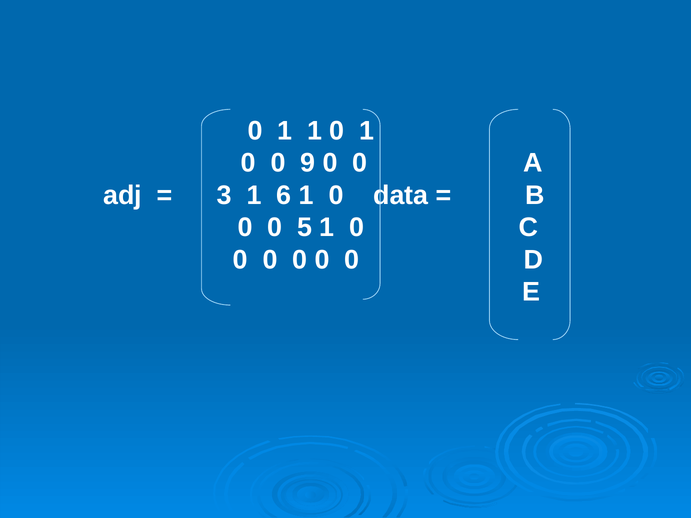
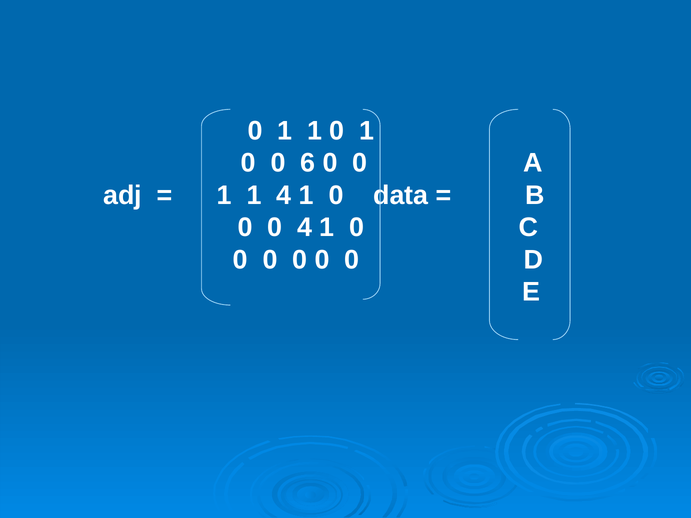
9: 9 -> 6 (308, 163)
3: 3 -> 1 (224, 195)
1 6: 6 -> 4 (284, 195)
0 5: 5 -> 4 (305, 228)
